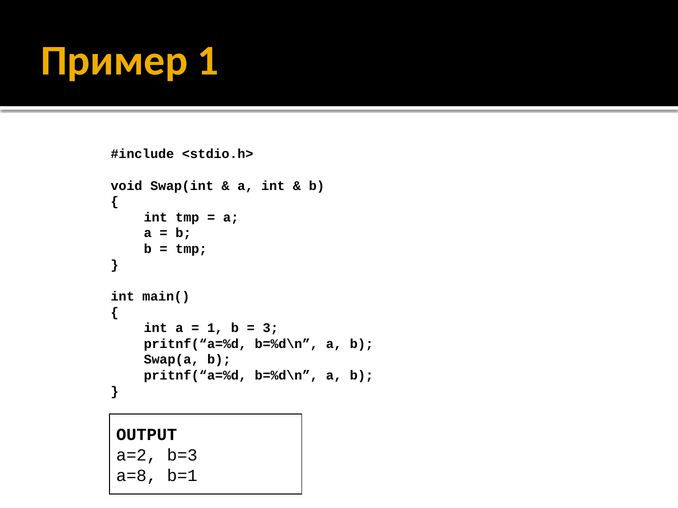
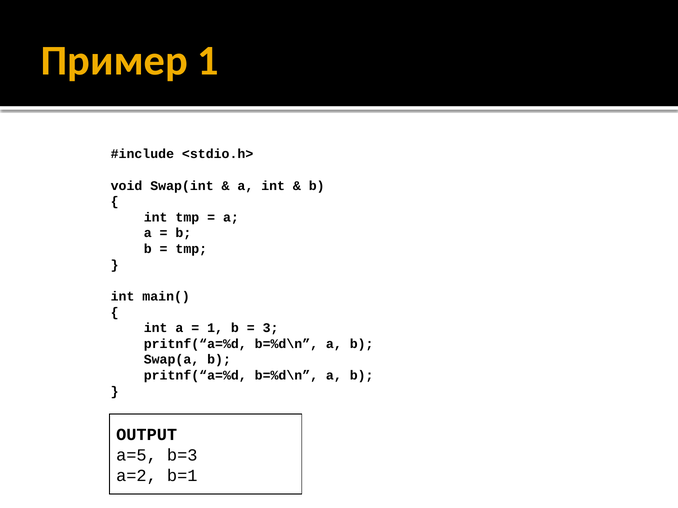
a=2: a=2 -> a=5 (136, 456)
a=8: a=8 -> a=2 (136, 476)
